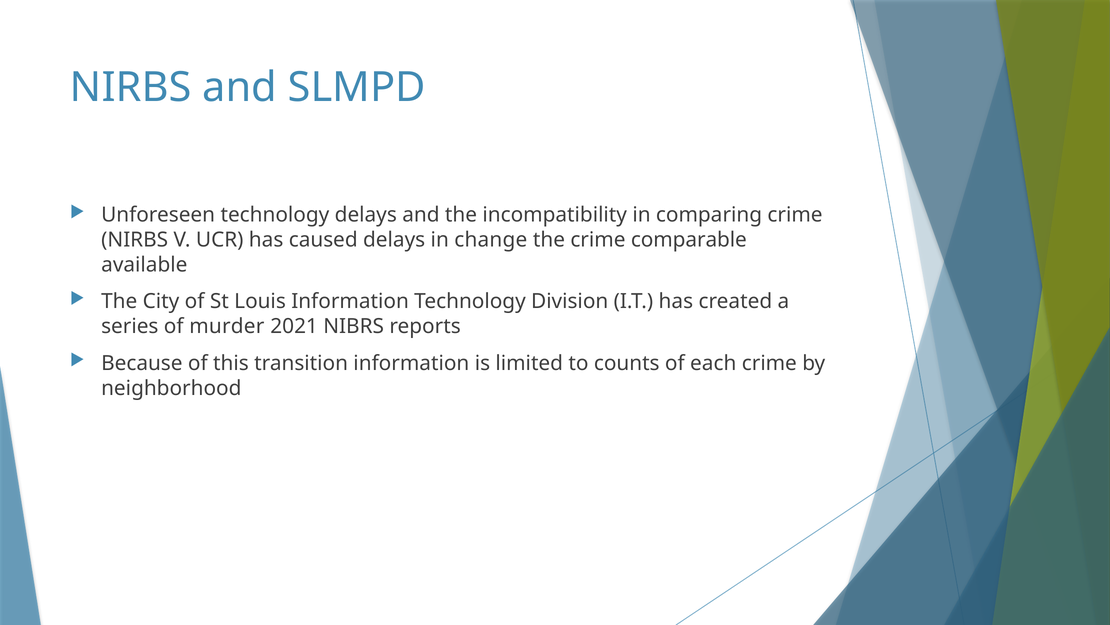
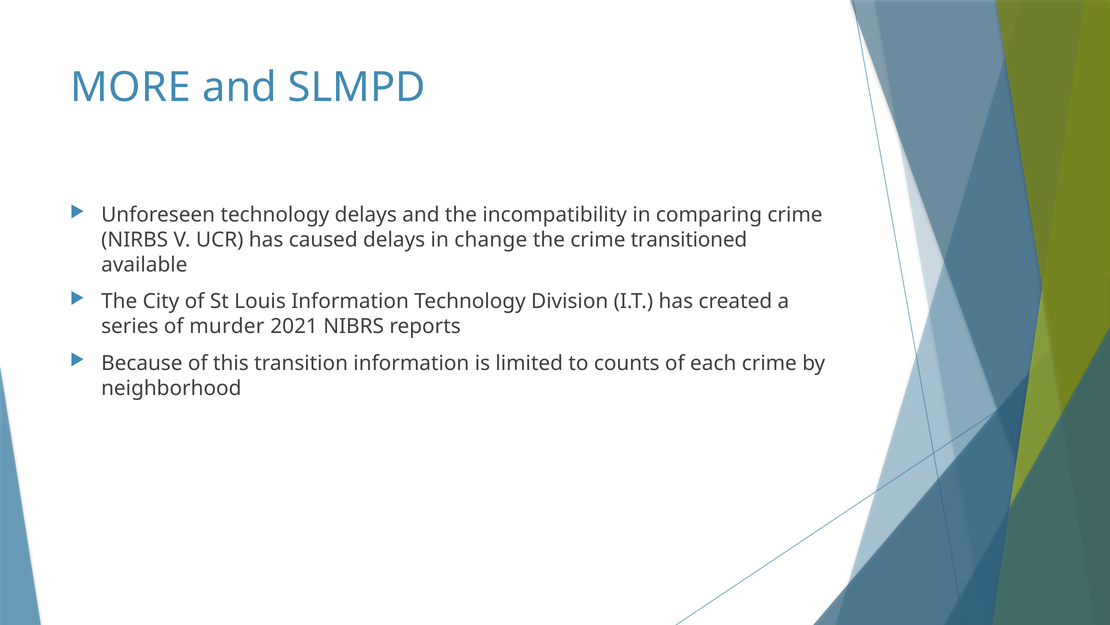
NIRBS: NIRBS -> MORE (131, 88)
comparable: comparable -> transitioned (689, 240)
